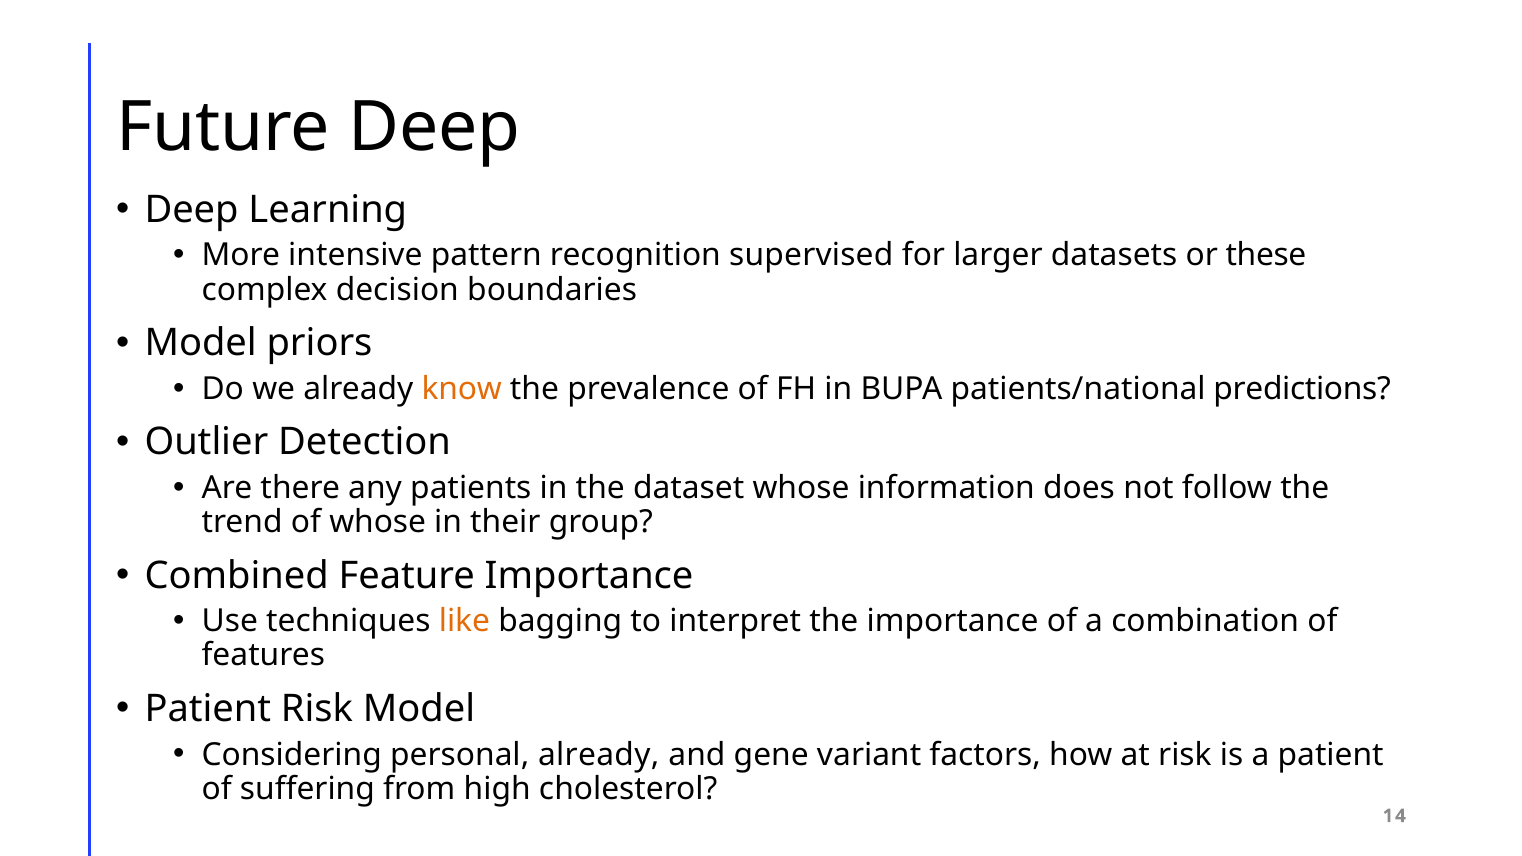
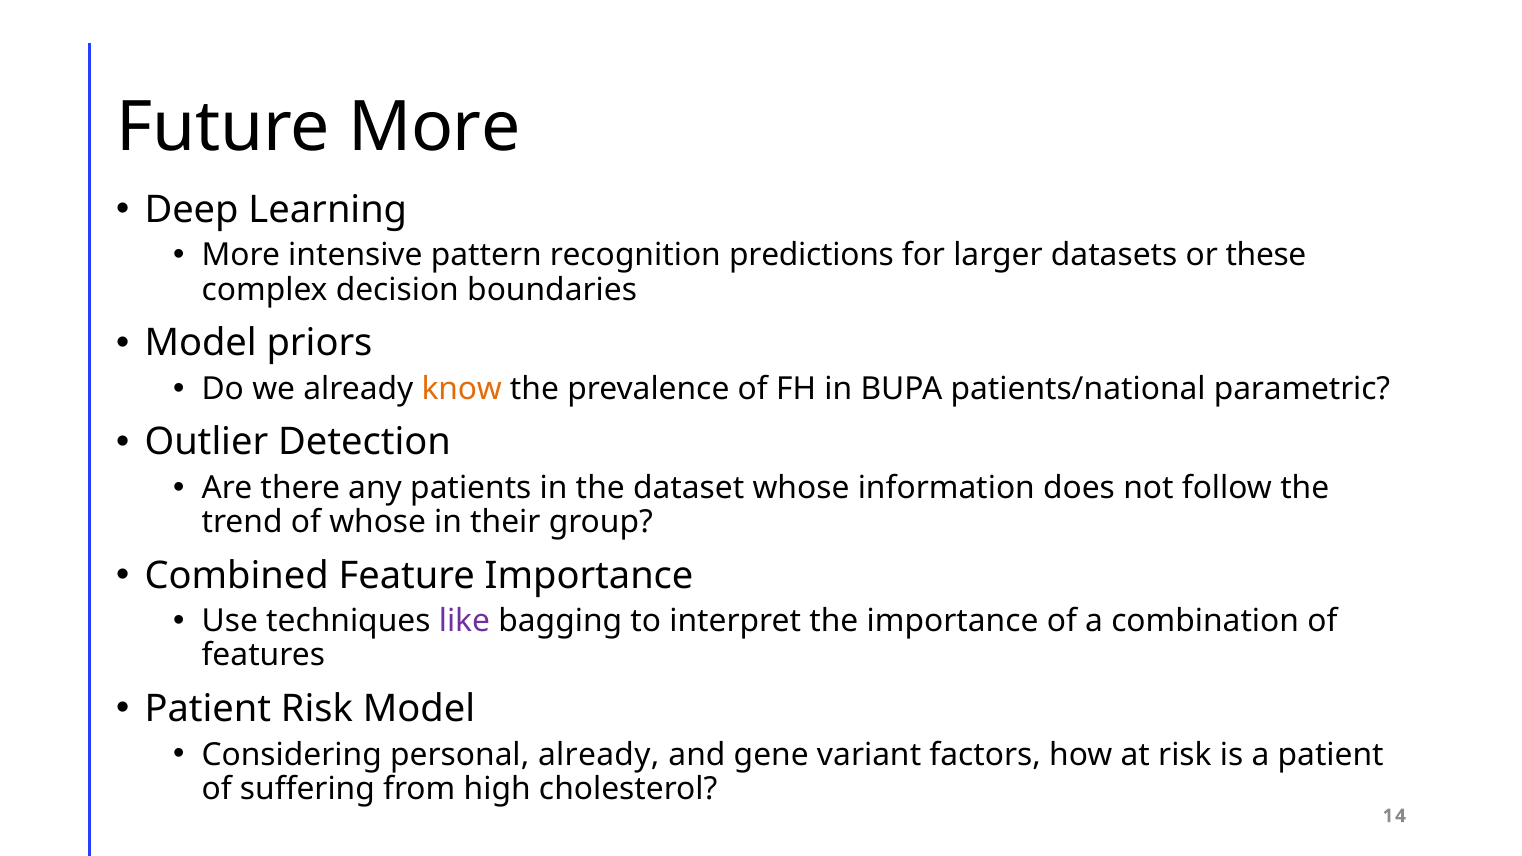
Future Deep: Deep -> More (435, 128)
supervised: supervised -> predictions (812, 256)
predictions: predictions -> parametric (1302, 389)
like colour: orange -> purple (464, 621)
